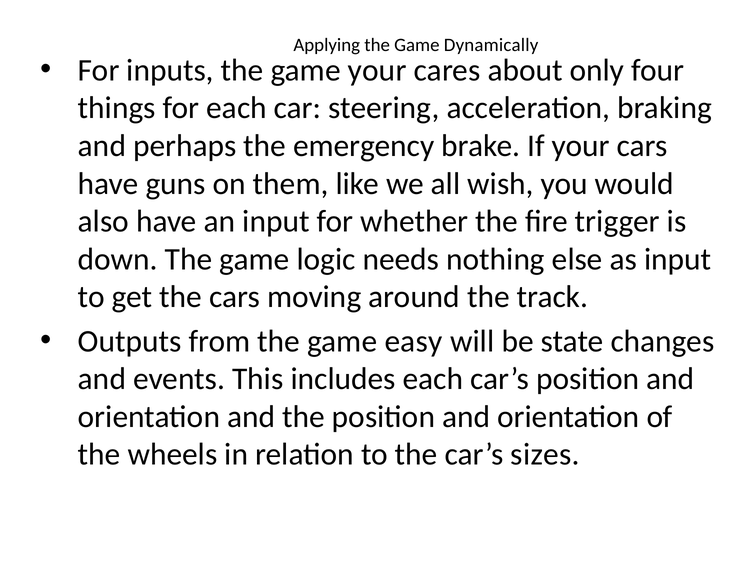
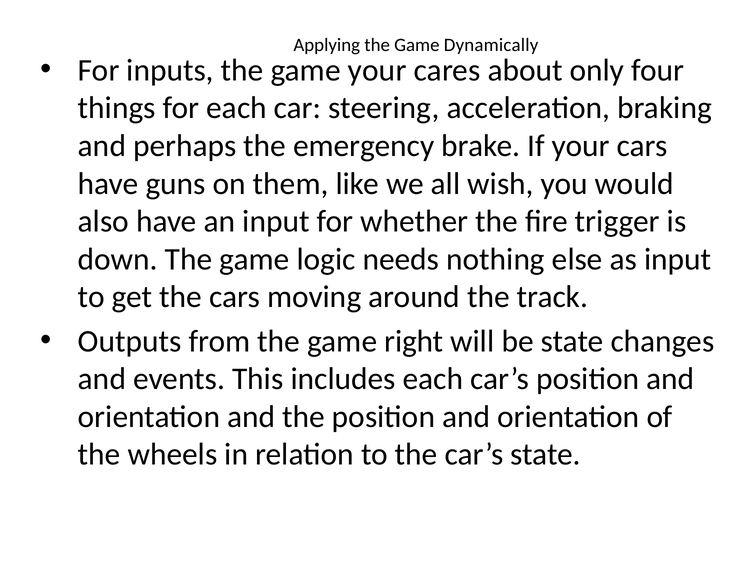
easy: easy -> right (414, 341)
car’s sizes: sizes -> state (545, 454)
